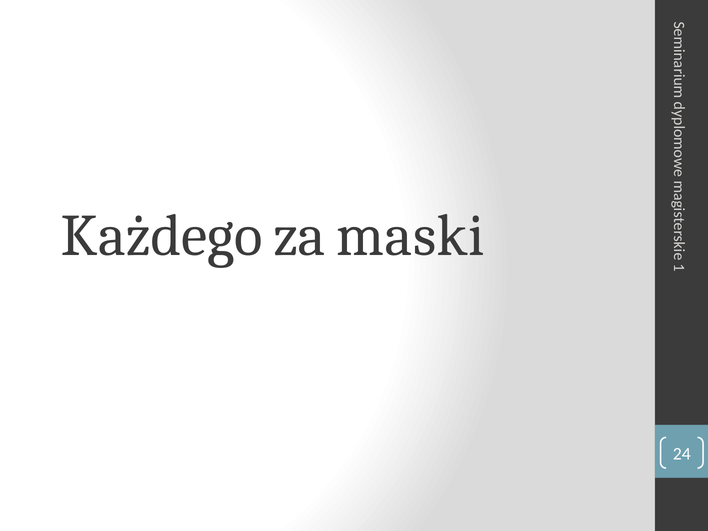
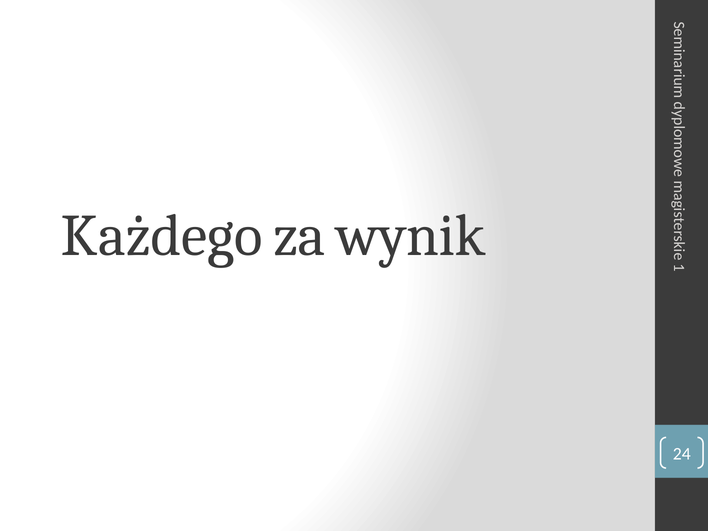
maski: maski -> wynik (411, 236)
